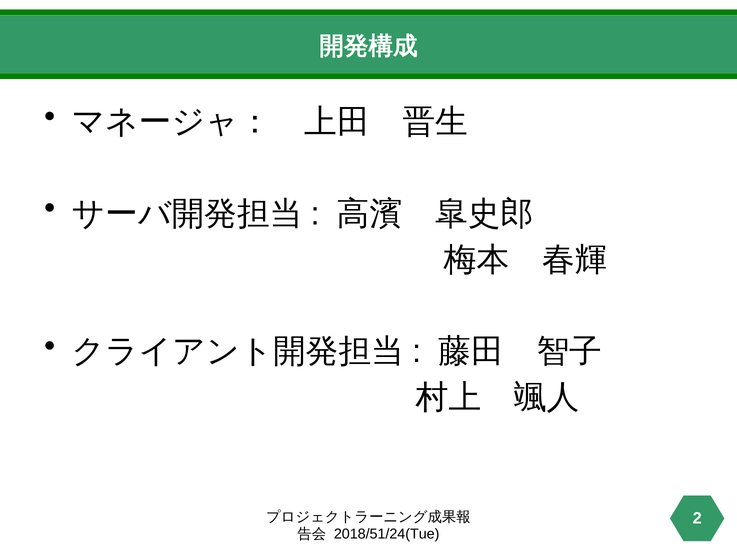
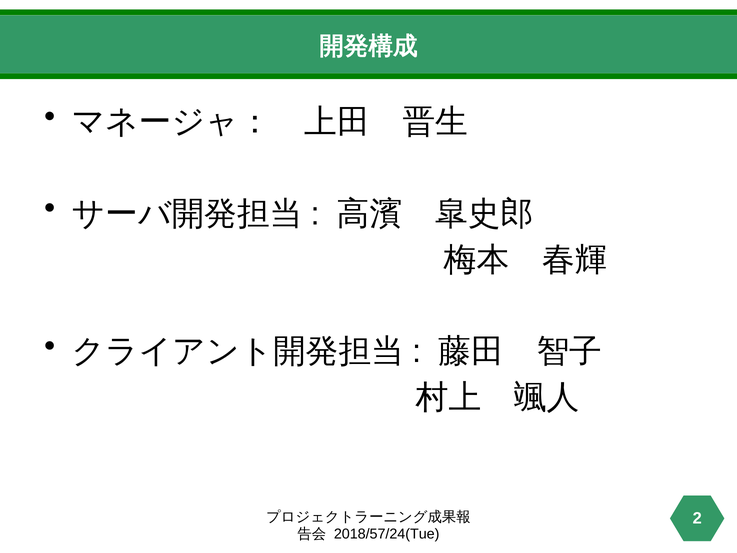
2018/51/24(Tue: 2018/51/24(Tue -> 2018/57/24(Tue (387, 534)
